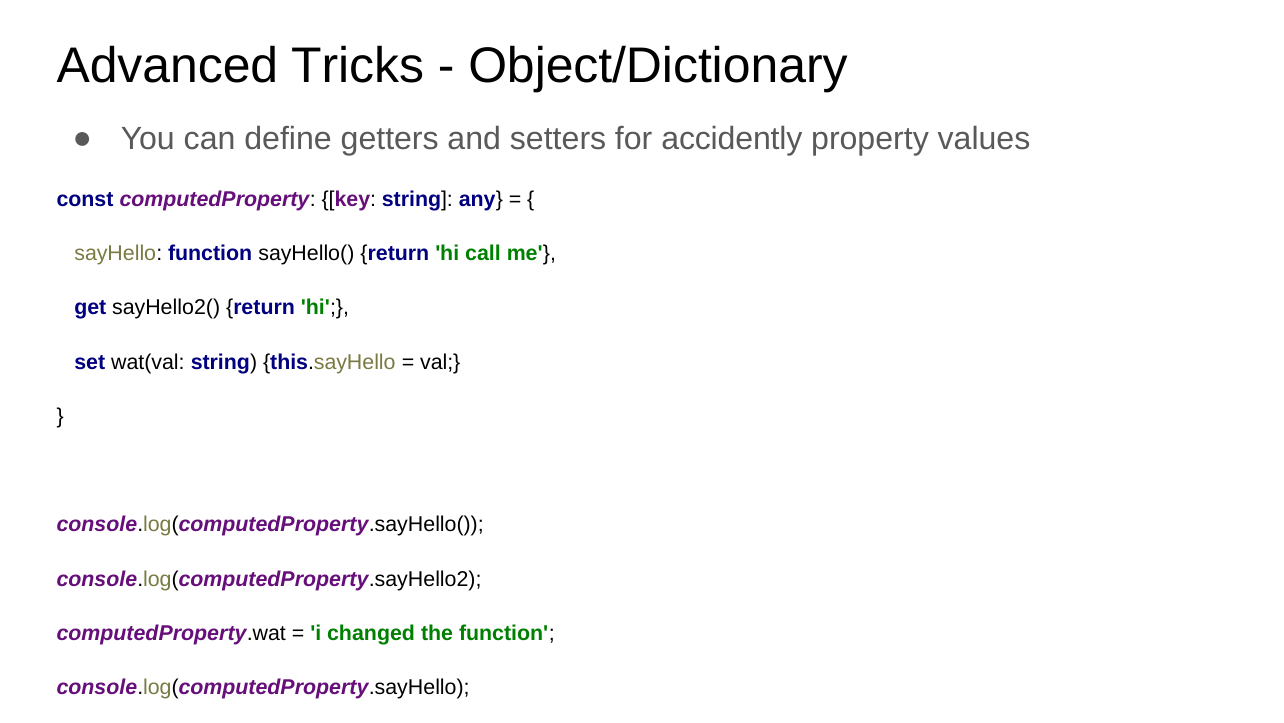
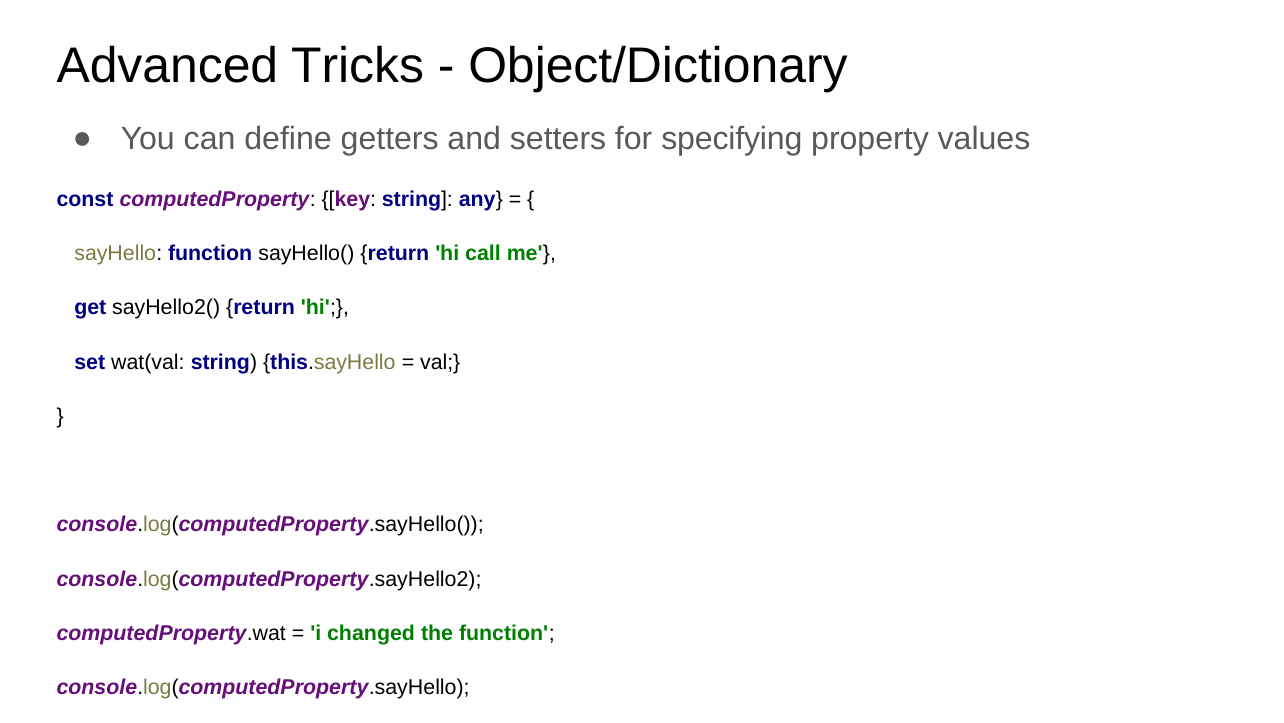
accidently: accidently -> specifying (732, 139)
